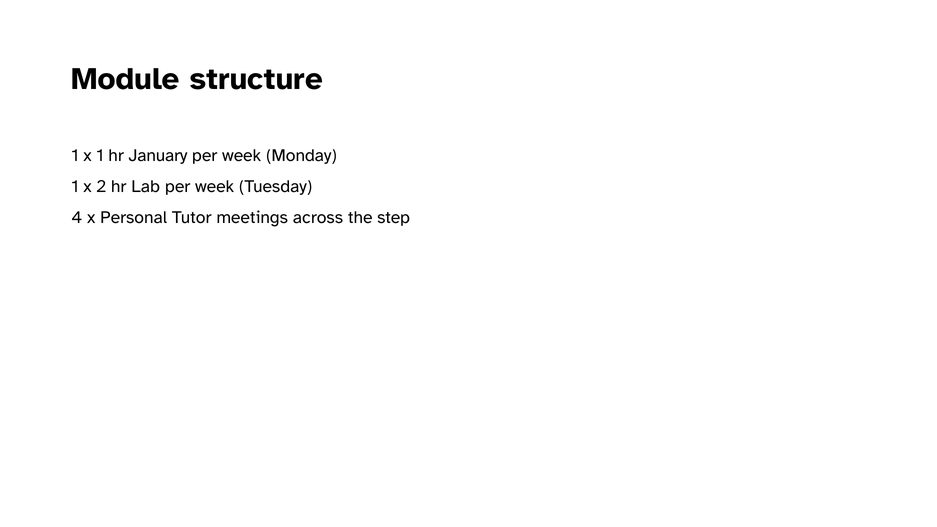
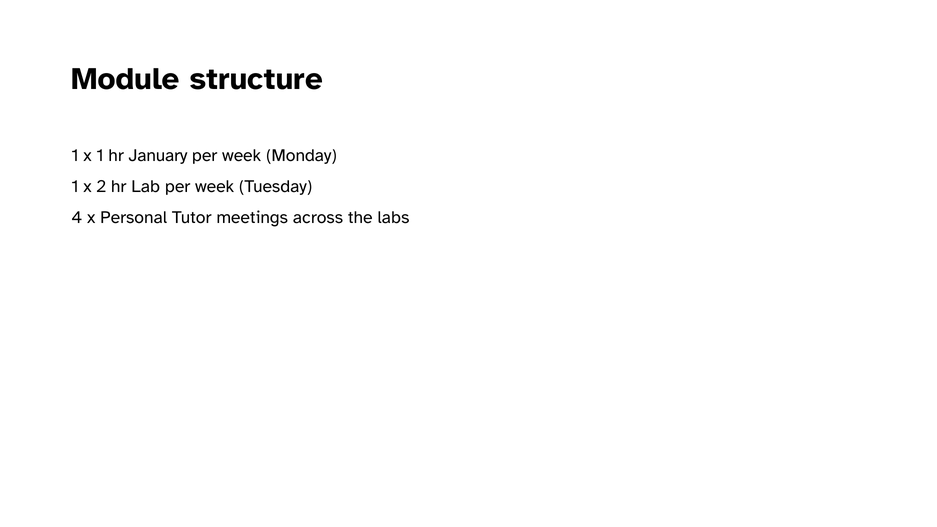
step: step -> labs (393, 217)
